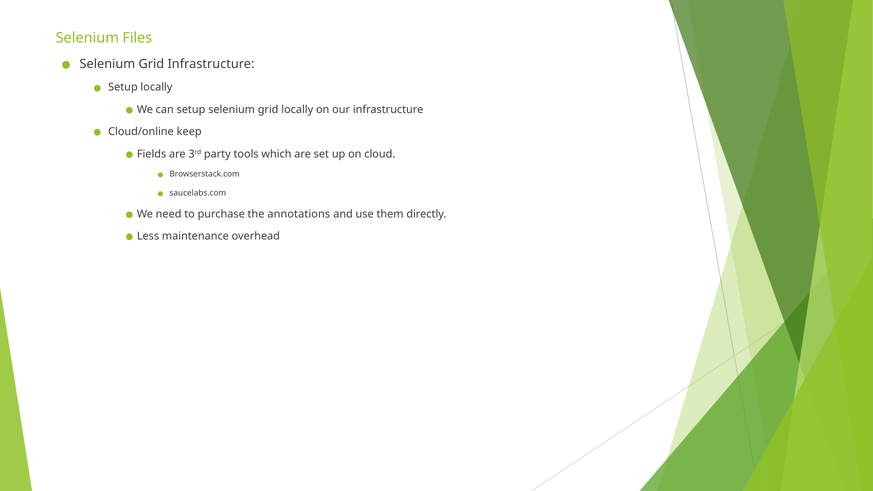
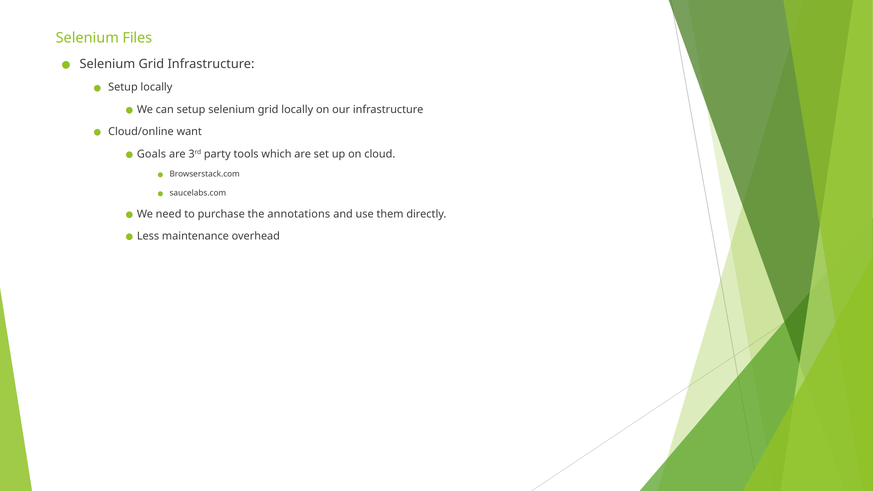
keep: keep -> want (189, 132)
Fields: Fields -> Goals (152, 154)
